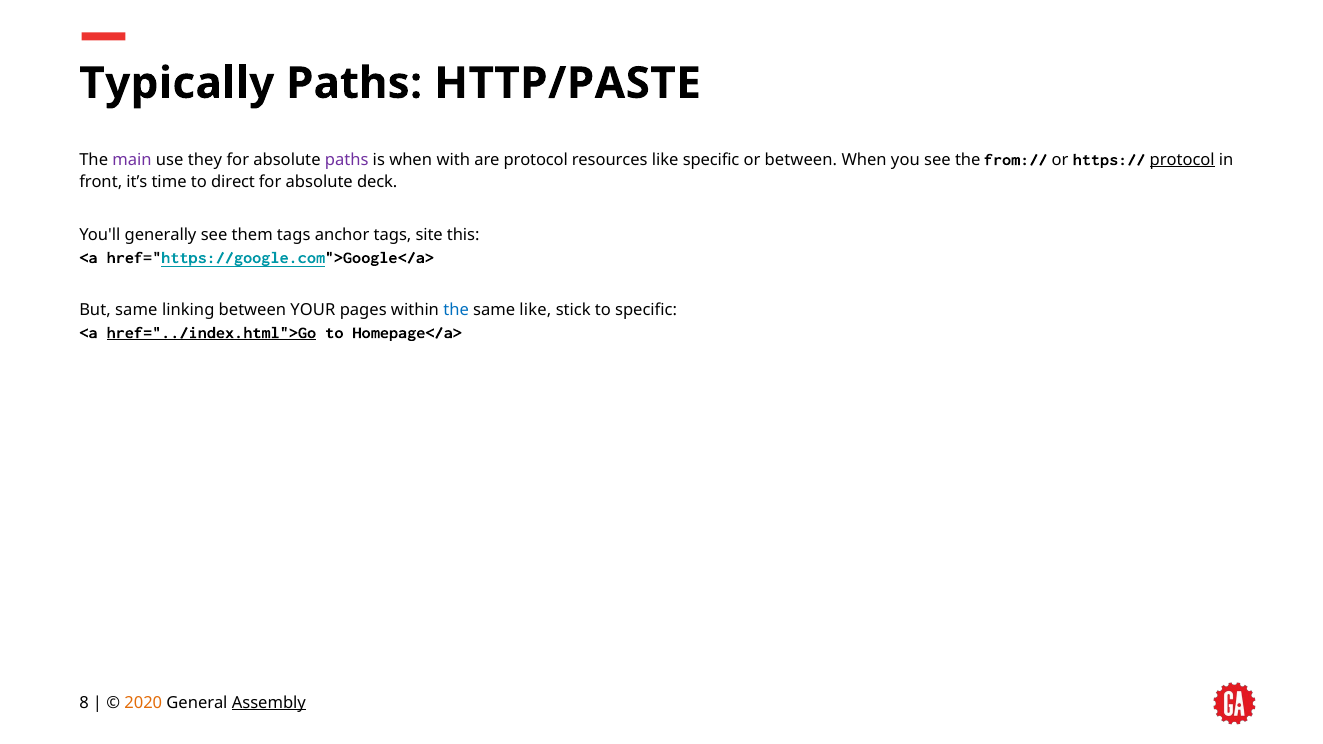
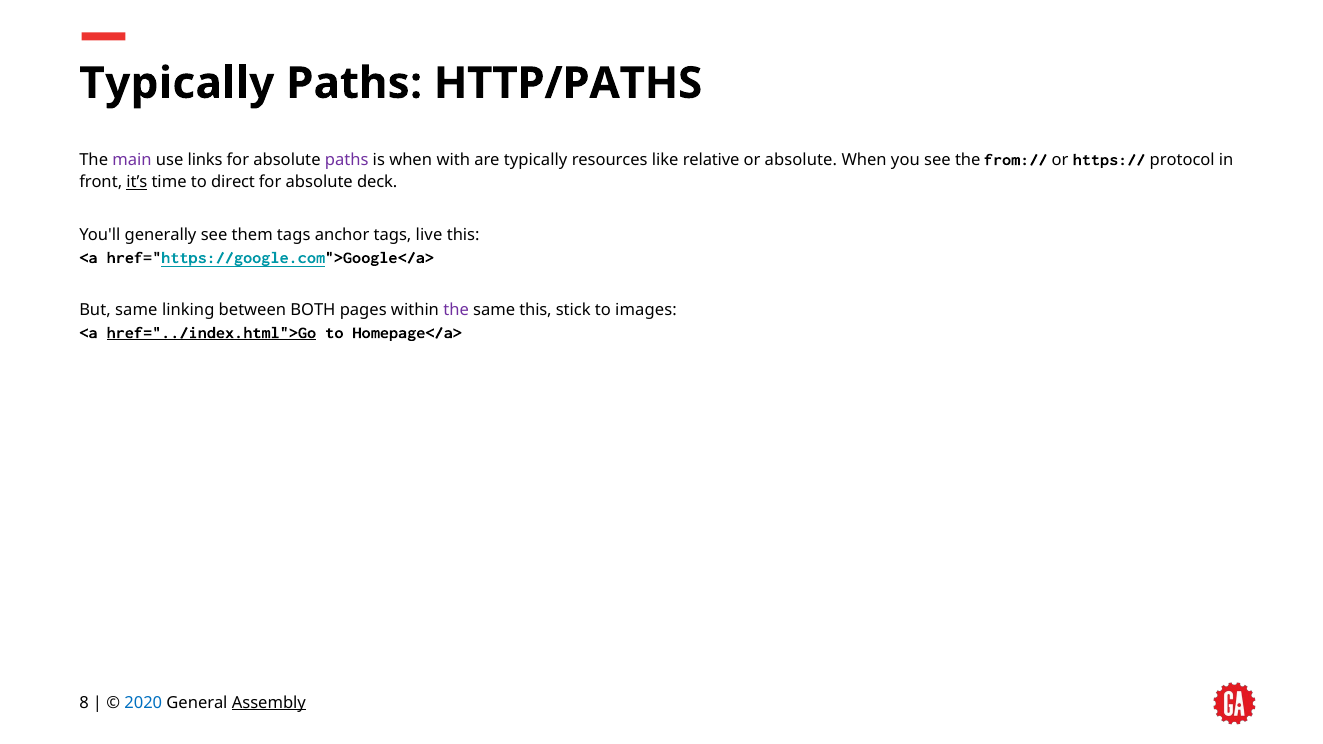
HTTP/PASTE: HTTP/PASTE -> HTTP/PATHS (568, 83)
they: they -> links (205, 160)
are protocol: protocol -> typically (536, 160)
like specific: specific -> relative (711, 160)
or between: between -> absolute (801, 160)
protocol underline: present -> none (1182, 160)
it’s underline: none -> present (137, 182)
site: site -> live (429, 235)
YOUR: YOUR -> BOTH (313, 310)
the colour: blue -> purple (456, 310)
same like: like -> this (535, 310)
to specific: specific -> images (646, 310)
2020 colour: orange -> blue (143, 703)
